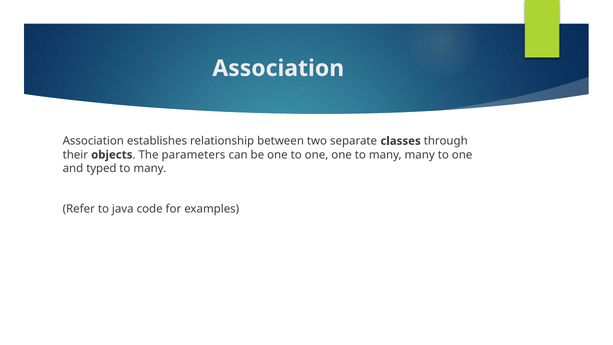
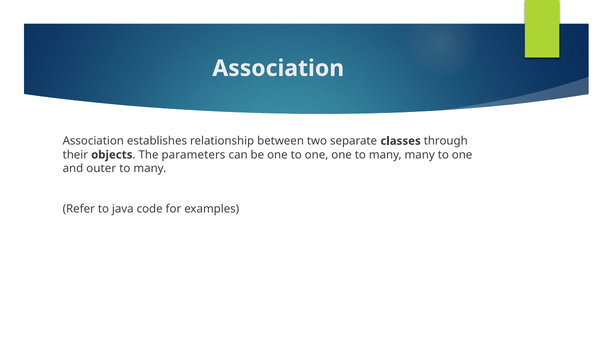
typed: typed -> outer (101, 168)
